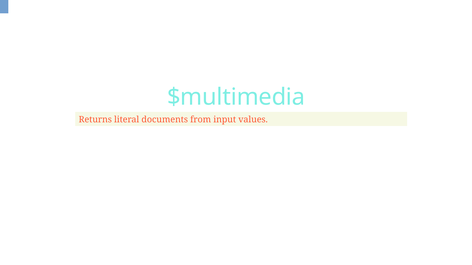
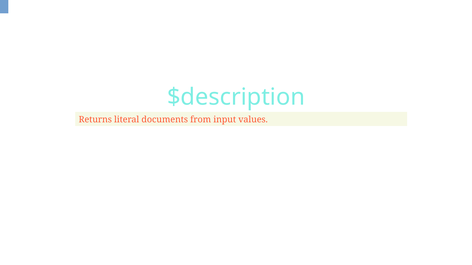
$multimedia: $multimedia -> $description (236, 97)
